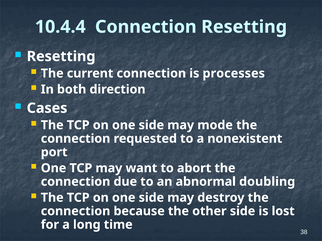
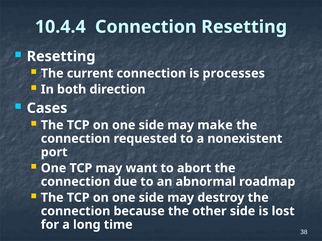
mode: mode -> make (215, 125)
doubling: doubling -> roadmap (267, 182)
